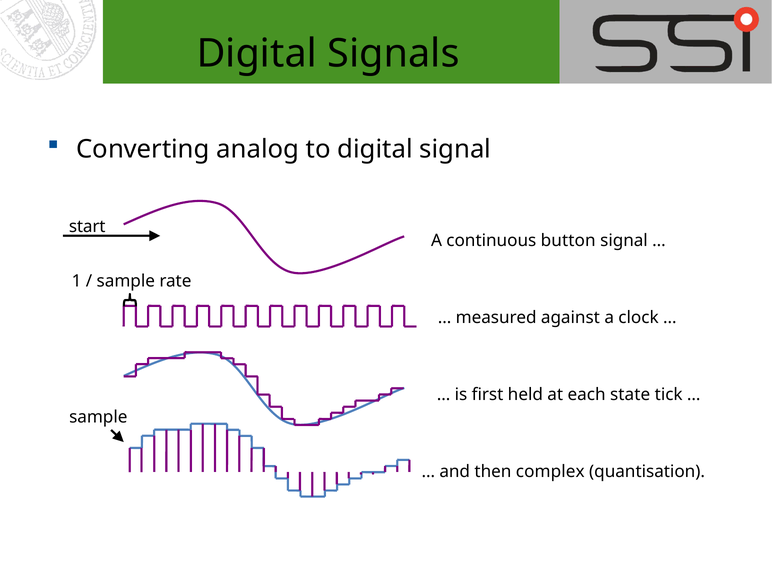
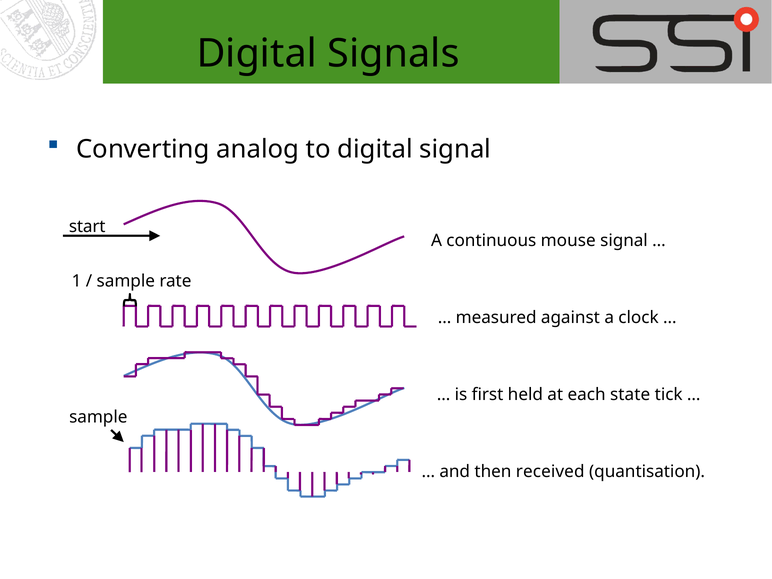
button: button -> mouse (568, 240)
complex: complex -> received (550, 472)
